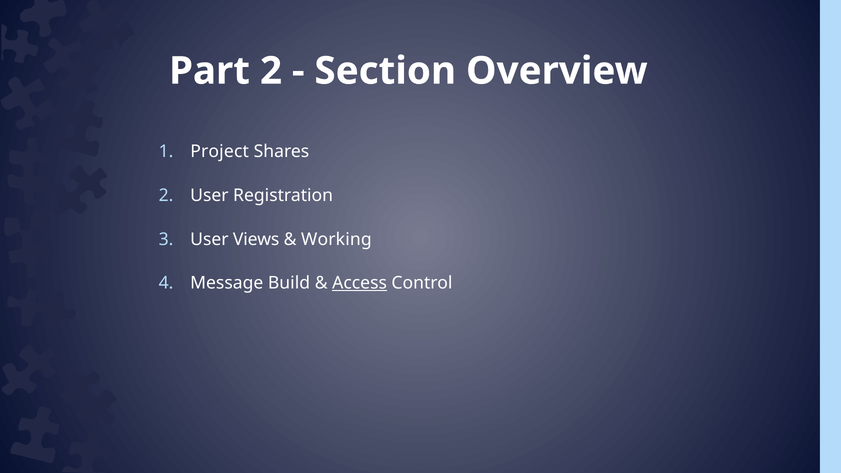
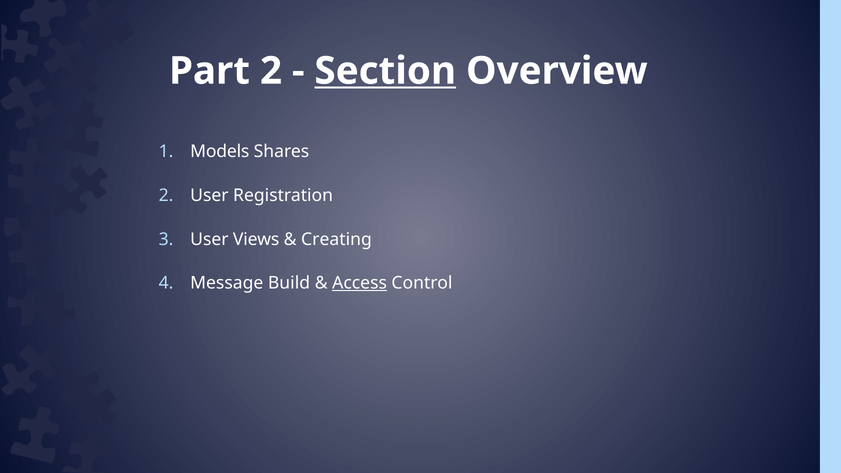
Section underline: none -> present (385, 71)
Project: Project -> Models (220, 152)
Working: Working -> Creating (336, 239)
